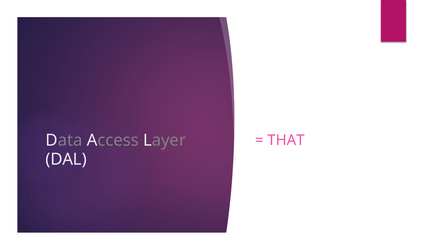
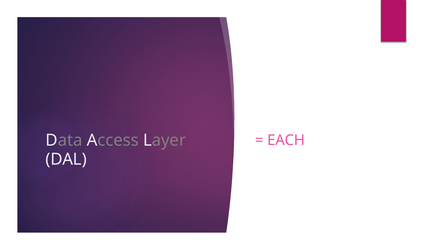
THAT: THAT -> EACH (286, 140)
